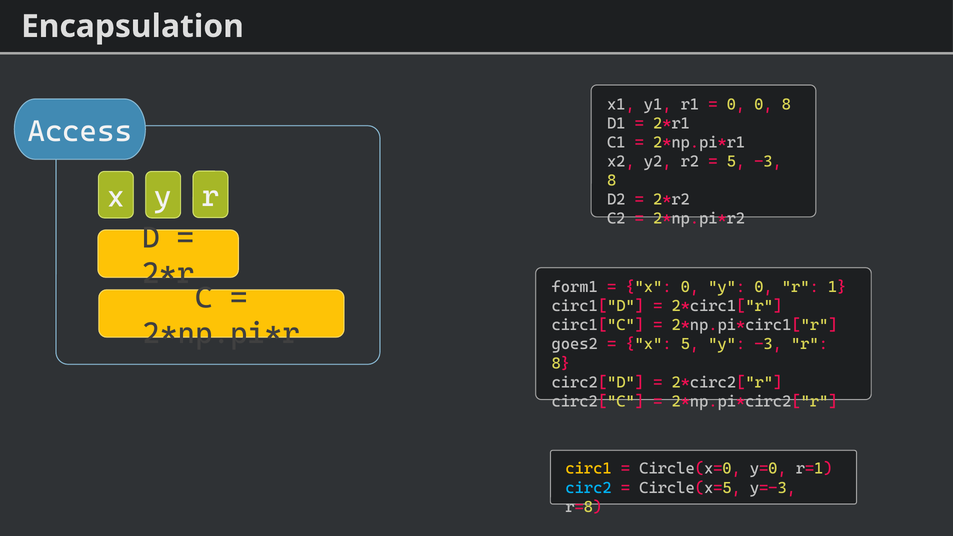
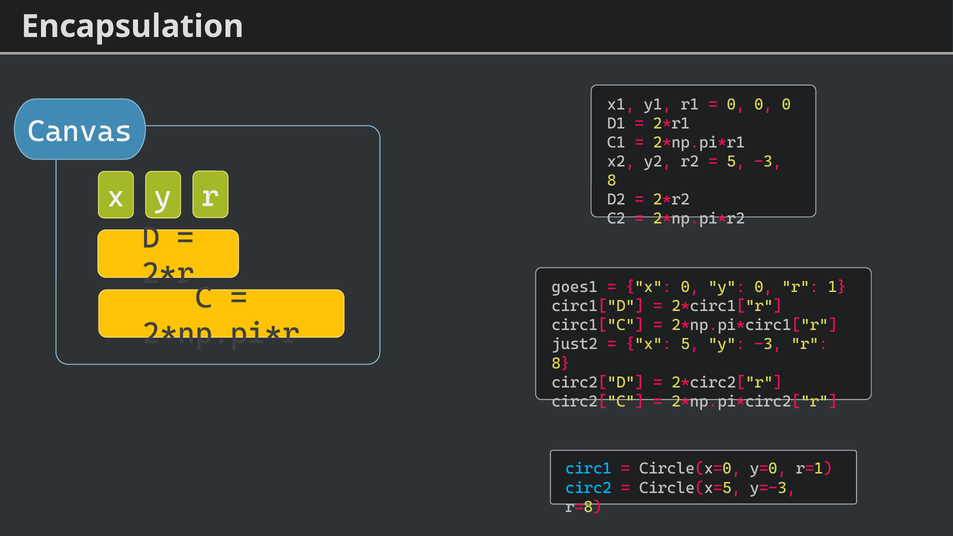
0 0 8: 8 -> 0 (786, 104)
Access: Access -> Canvas (80, 131)
form1: form1 -> goes1 (575, 287)
goes2: goes2 -> just2 (575, 344)
circ1 colour: yellow -> light blue (589, 469)
